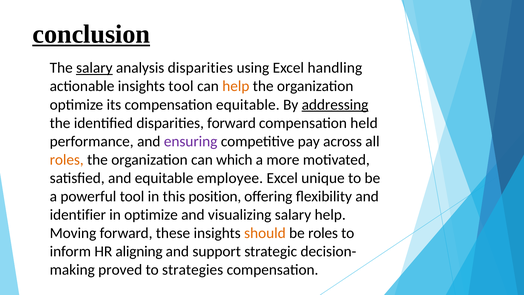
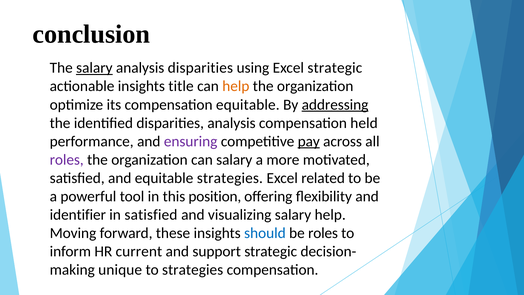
conclusion underline: present -> none (91, 34)
Excel handling: handling -> strategic (335, 68)
insights tool: tool -> title (181, 86)
disparities forward: forward -> analysis (231, 123)
pay underline: none -> present (309, 141)
roles colour: orange -> purple (67, 160)
can which: which -> salary (234, 160)
equitable employee: employee -> strategies (230, 178)
unique: unique -> related (323, 178)
in optimize: optimize -> satisfied (151, 215)
should colour: orange -> blue (265, 233)
aligning: aligning -> current (139, 251)
proved: proved -> unique (120, 270)
